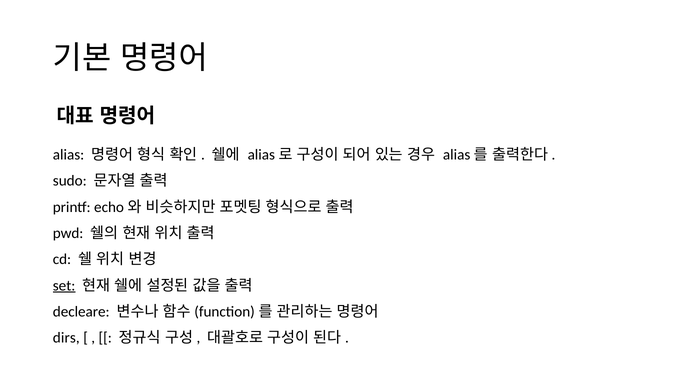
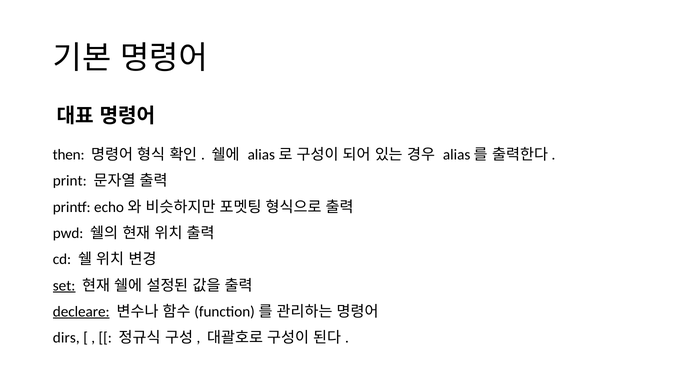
alias: alias -> then (69, 155)
sudo: sudo -> print (70, 181)
decleare underline: none -> present (81, 312)
